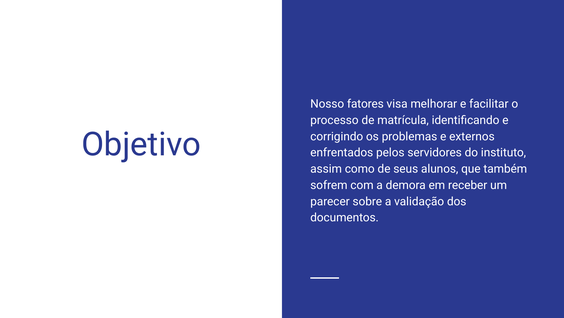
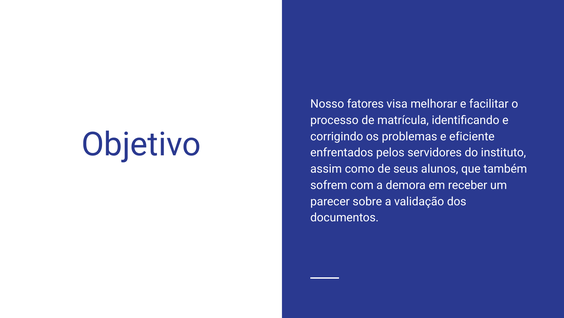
externos: externos -> eficiente (472, 136)
